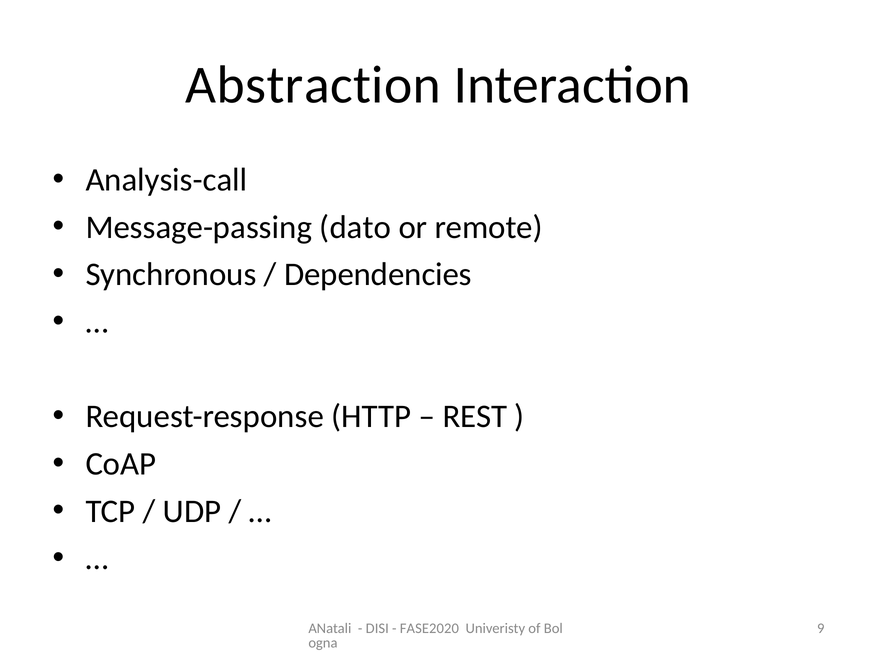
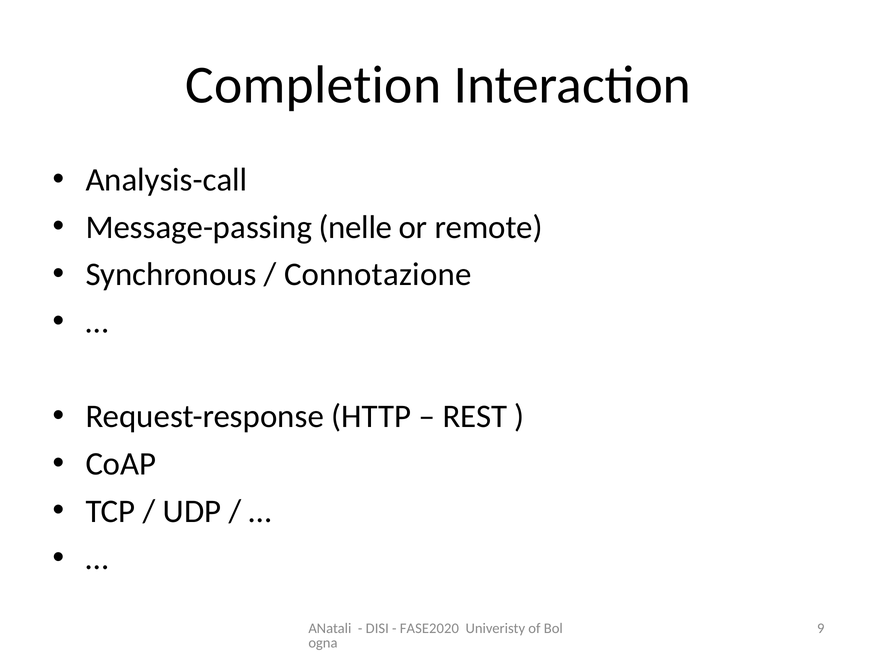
Abstraction: Abstraction -> Completion (313, 85)
dato: dato -> nelle (356, 227)
Dependencies: Dependencies -> Connotazione (378, 275)
